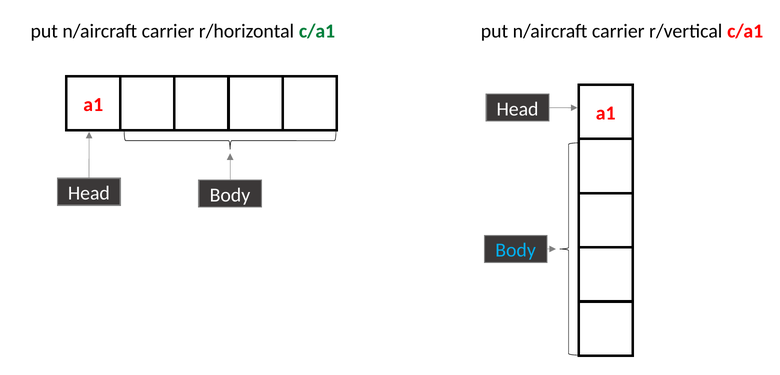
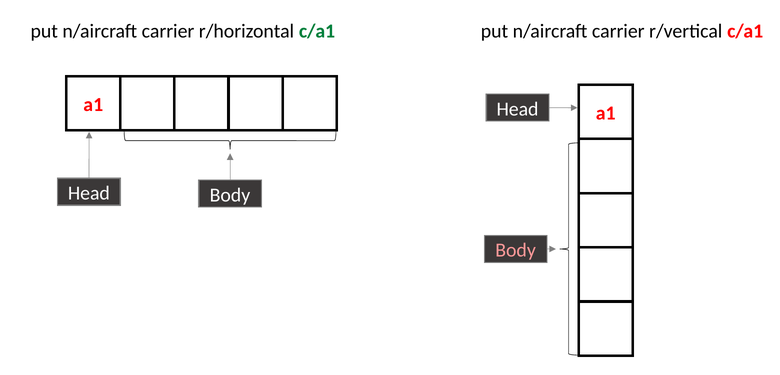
Body colour: light blue -> pink (516, 250)
